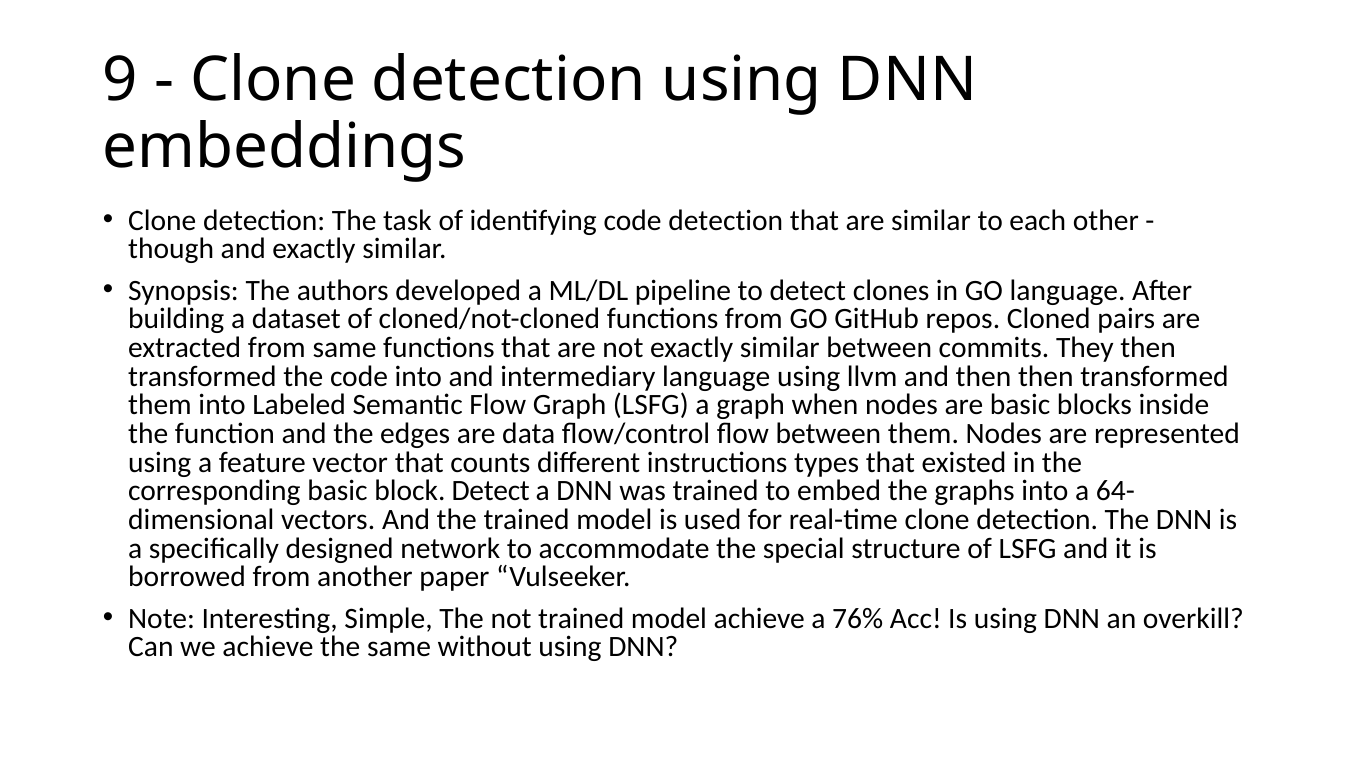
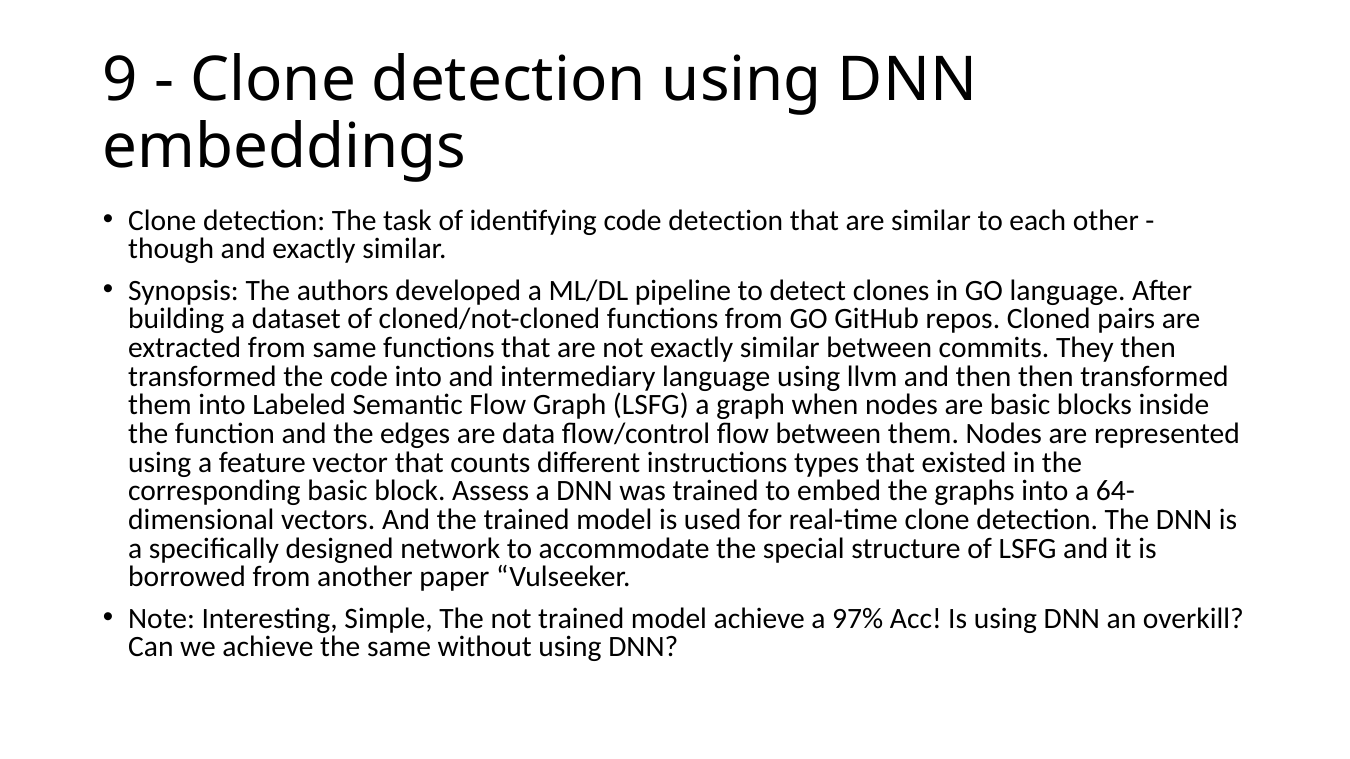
block Detect: Detect -> Assess (491, 491)
76%: 76% -> 97% (858, 619)
